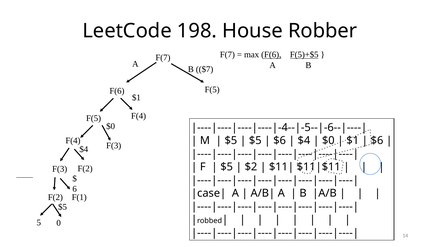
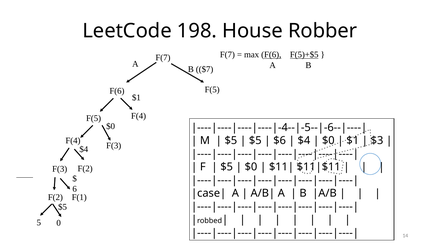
$6: $6 -> $3 (377, 141)
$2: $2 -> $0 (251, 167)
